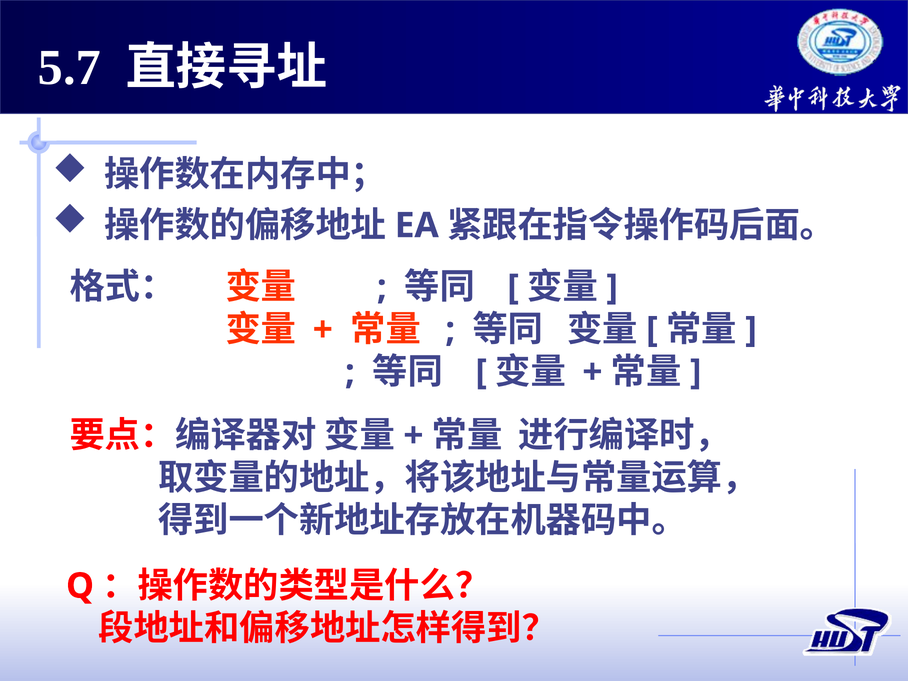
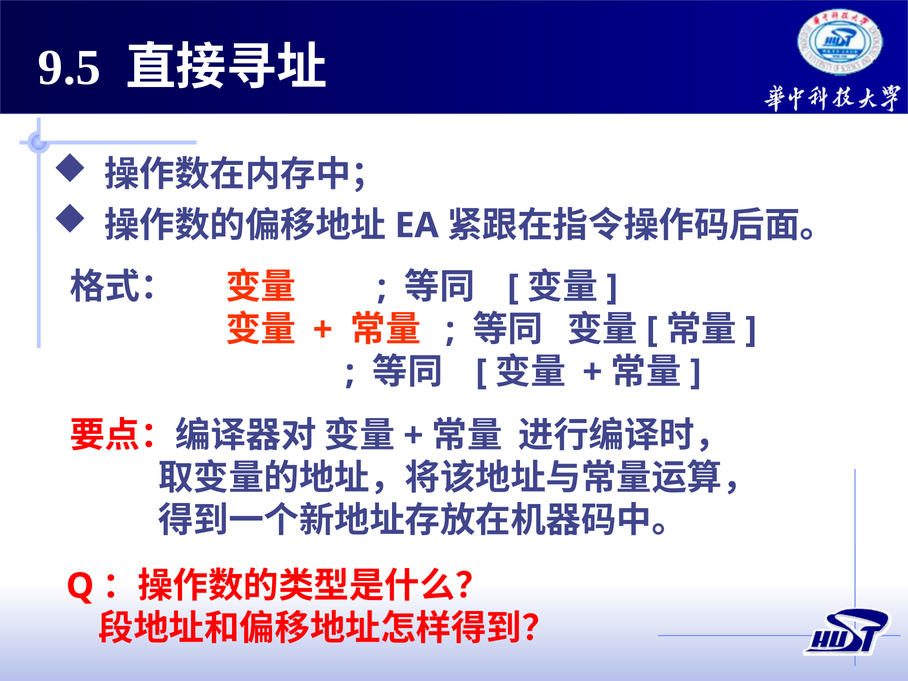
5.7: 5.7 -> 9.5 (69, 68)
